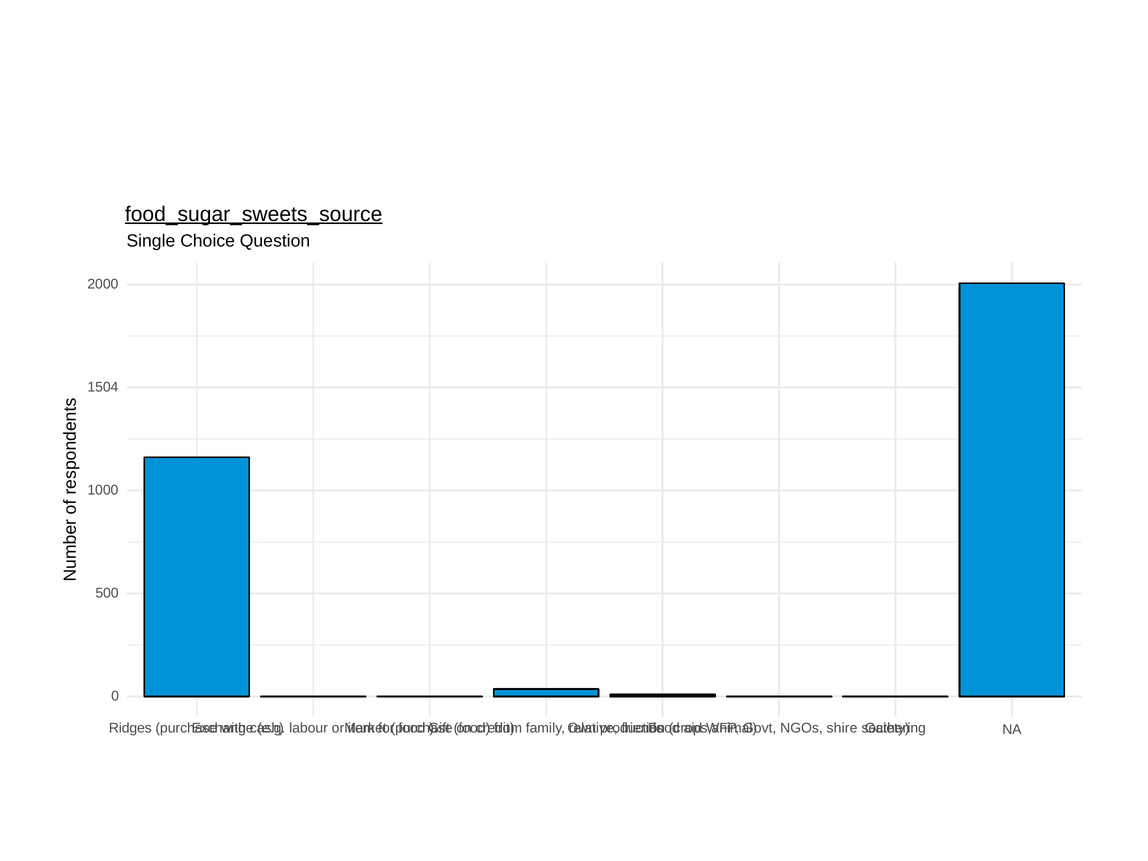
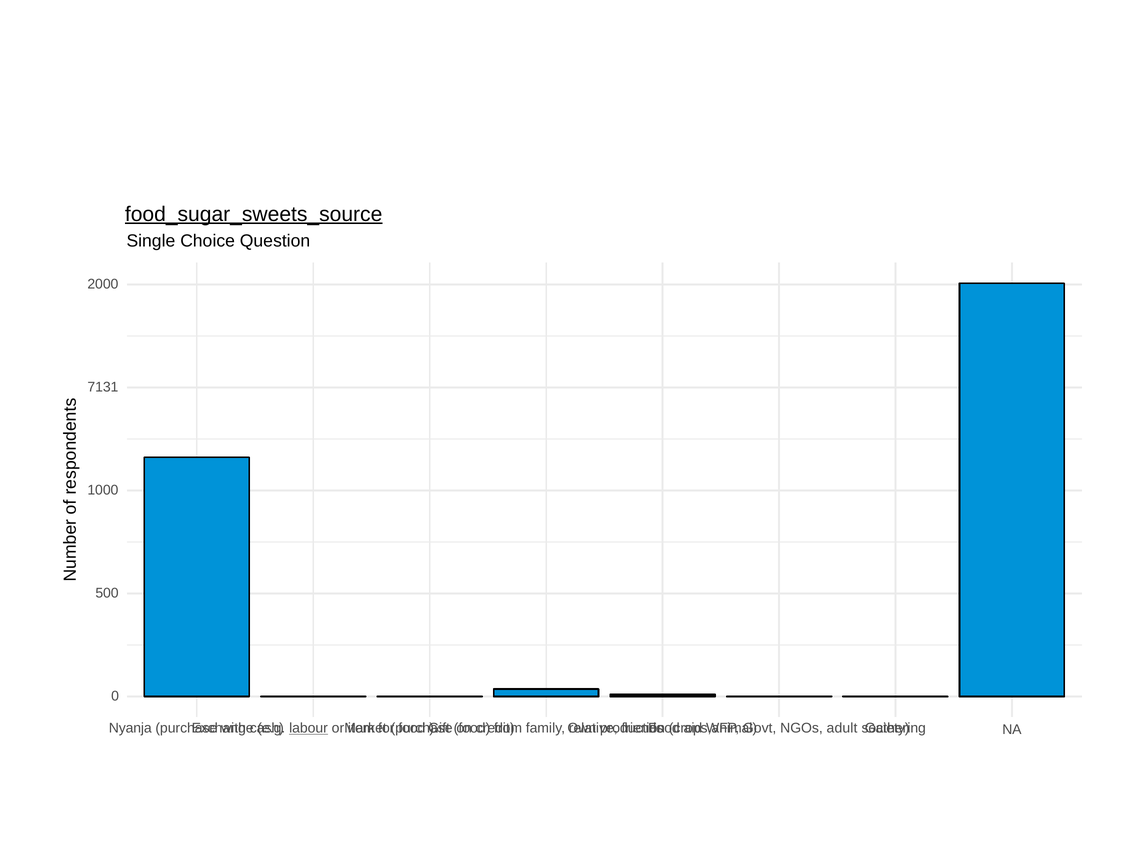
1504: 1504 -> 7131 (103, 387)
Ridges: Ridges -> Nyanja (130, 728)
labour underline: none -> present (309, 728)
shire: shire -> adult (842, 728)
